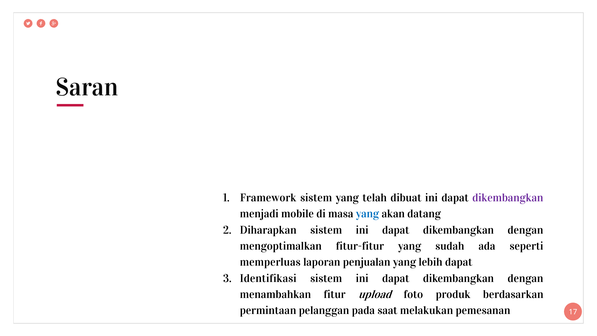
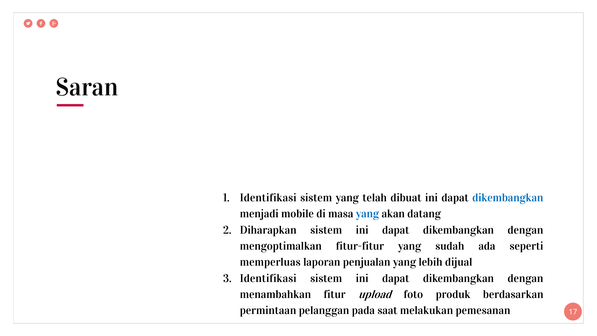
Framework: Framework -> Identifikasi (268, 198)
dikembangkan colour: purple -> blue (508, 198)
lebih dapat: dapat -> dijual (459, 262)
